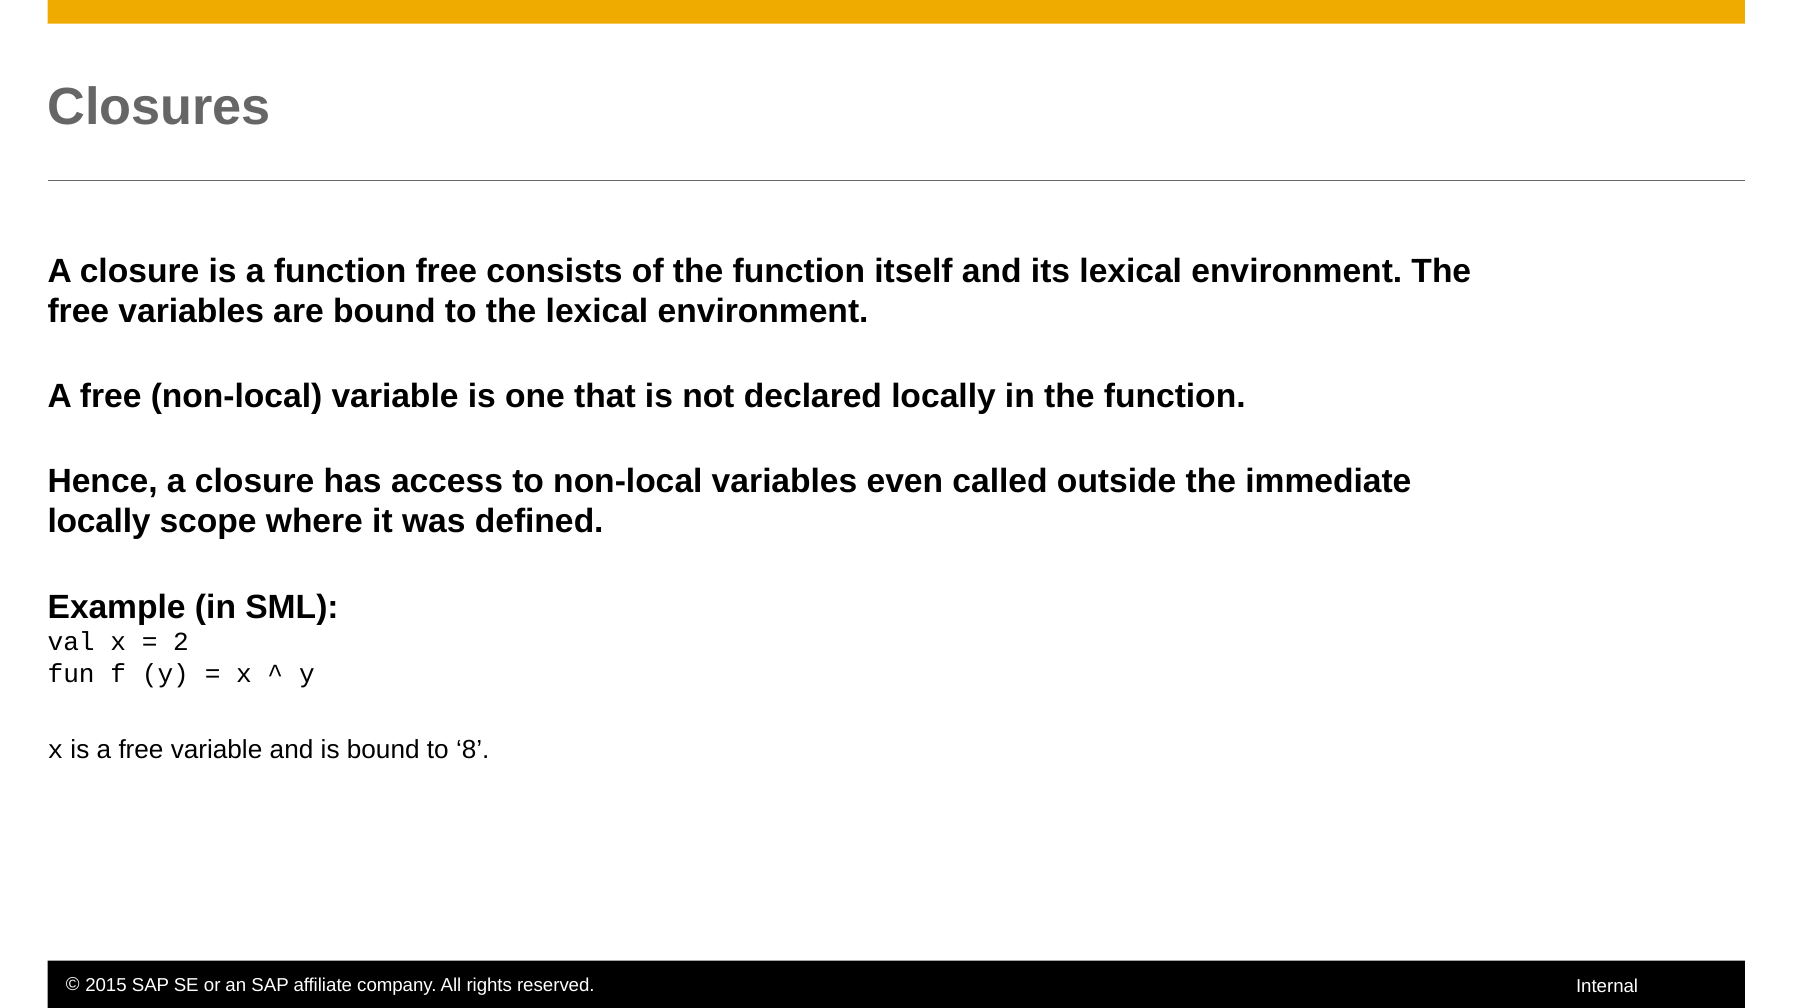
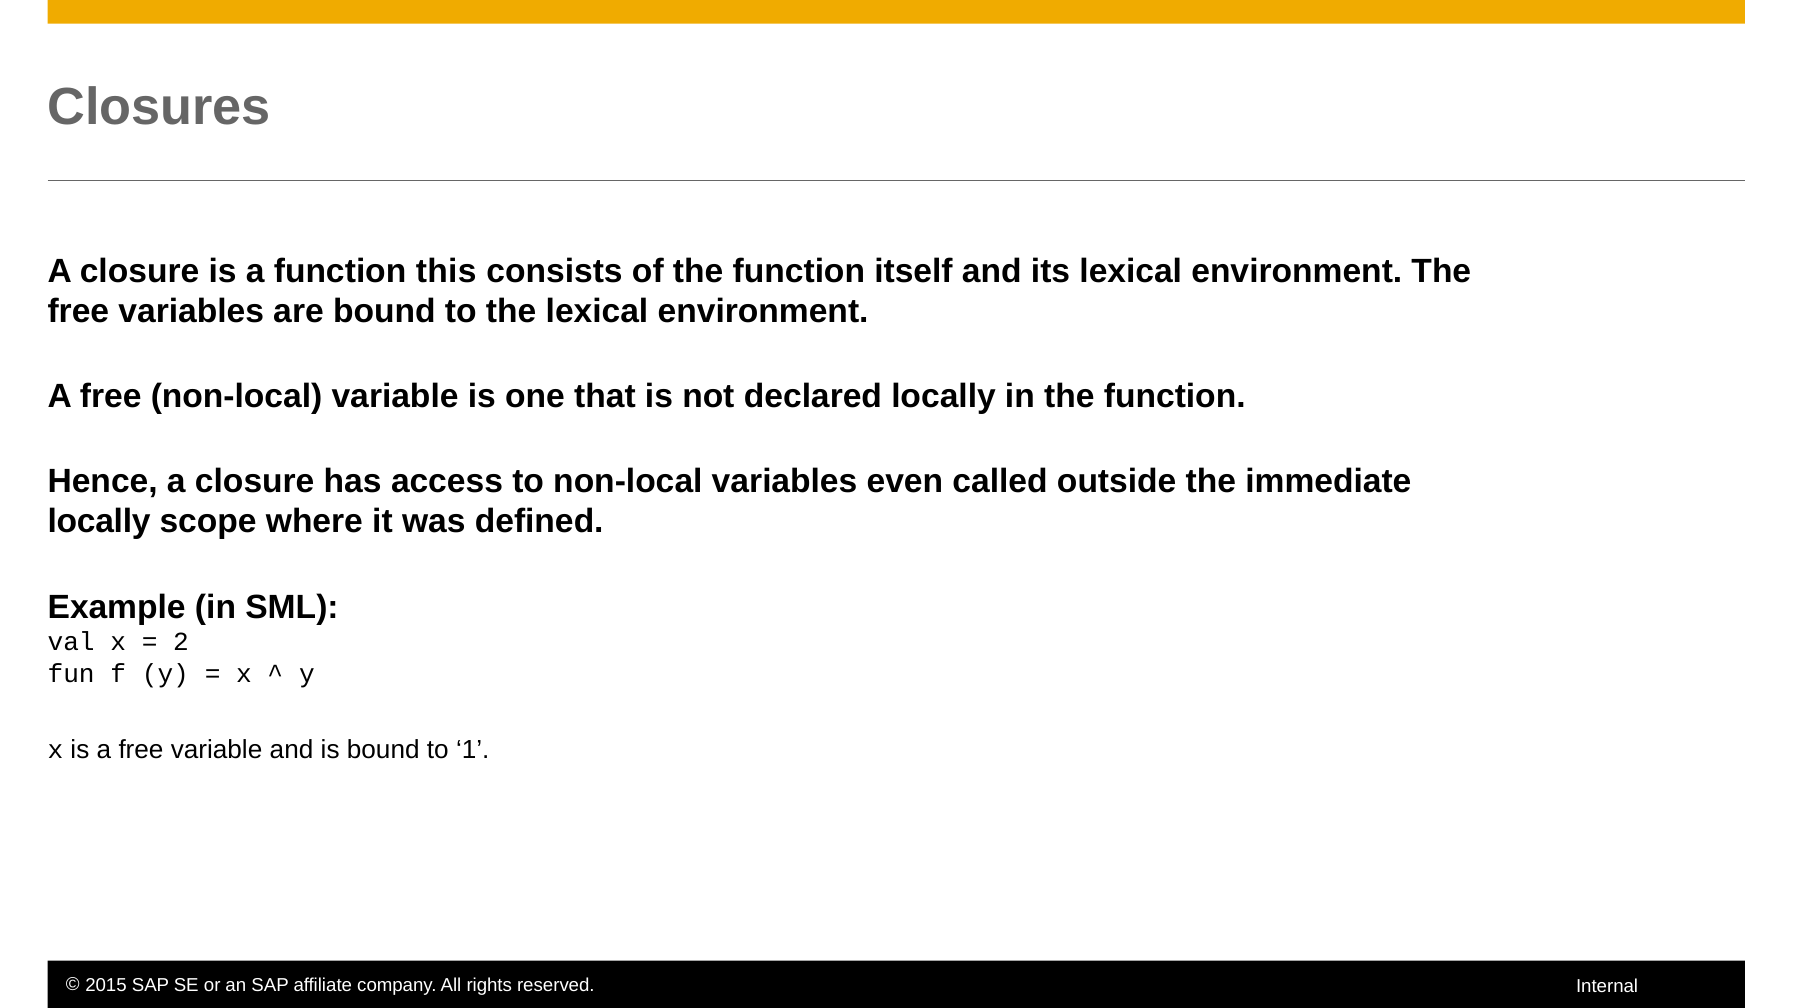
function free: free -> this (446, 271)
8: 8 -> 1 (473, 750)
